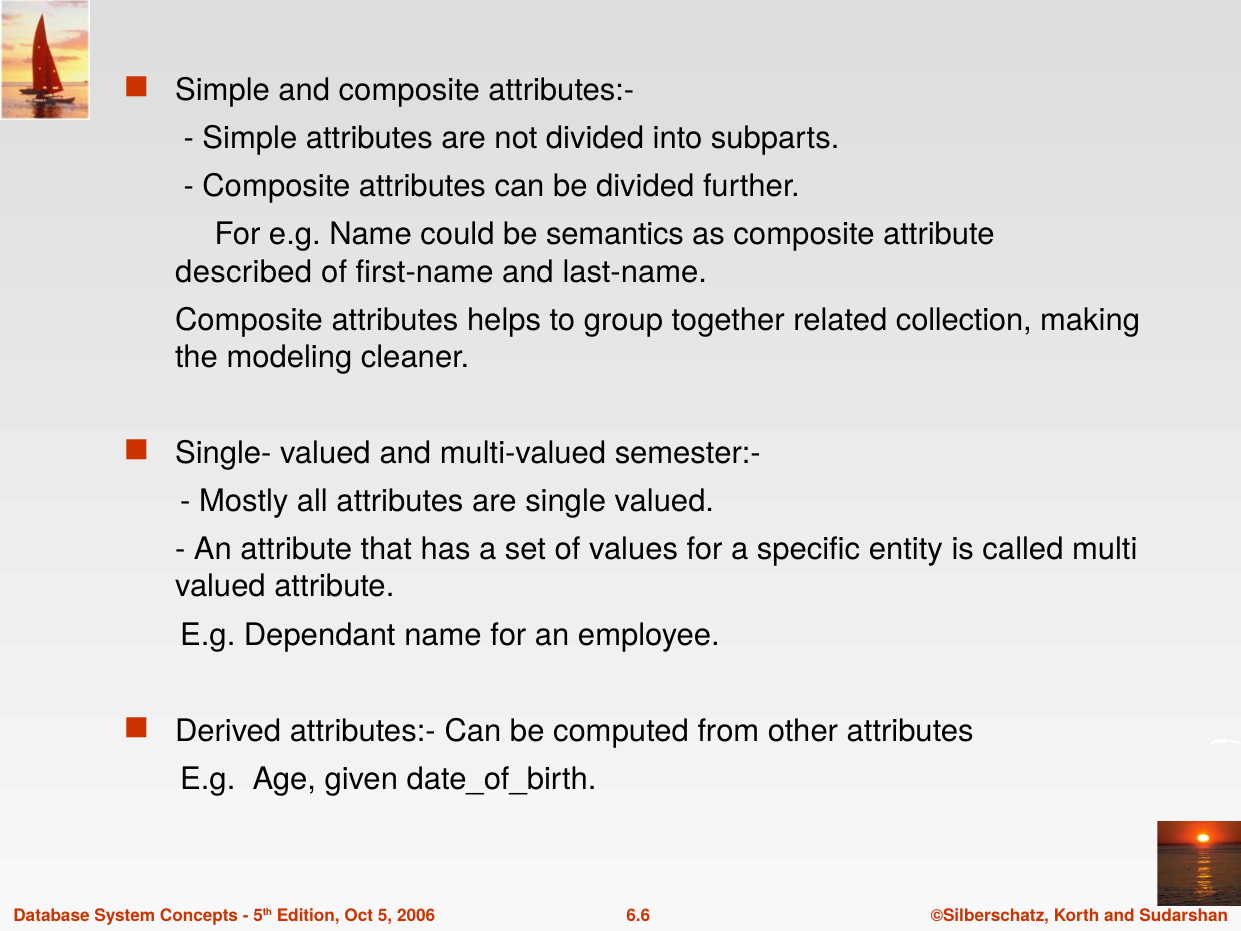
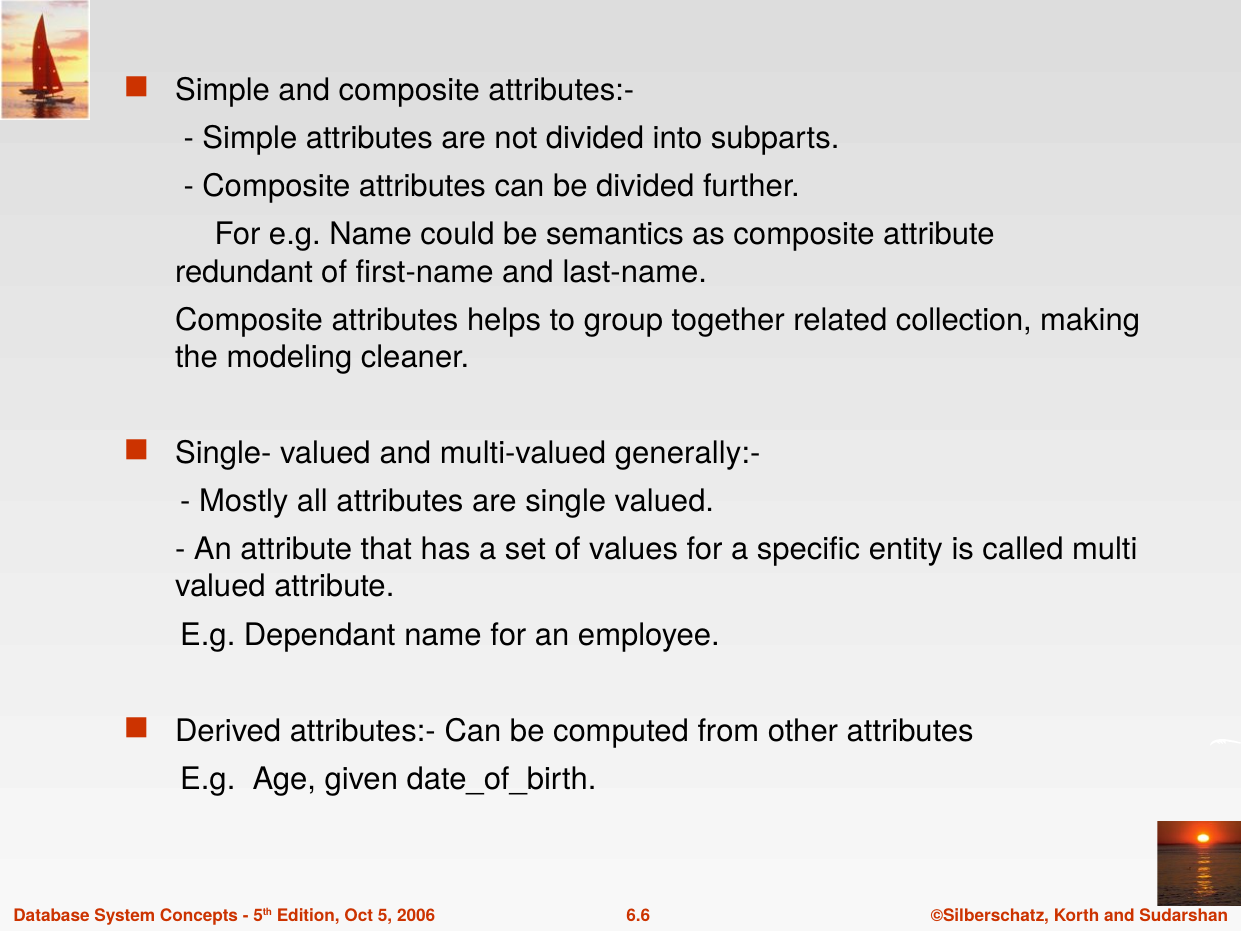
described: described -> redundant (244, 272)
semester:-: semester:- -> generally:- (688, 453)
